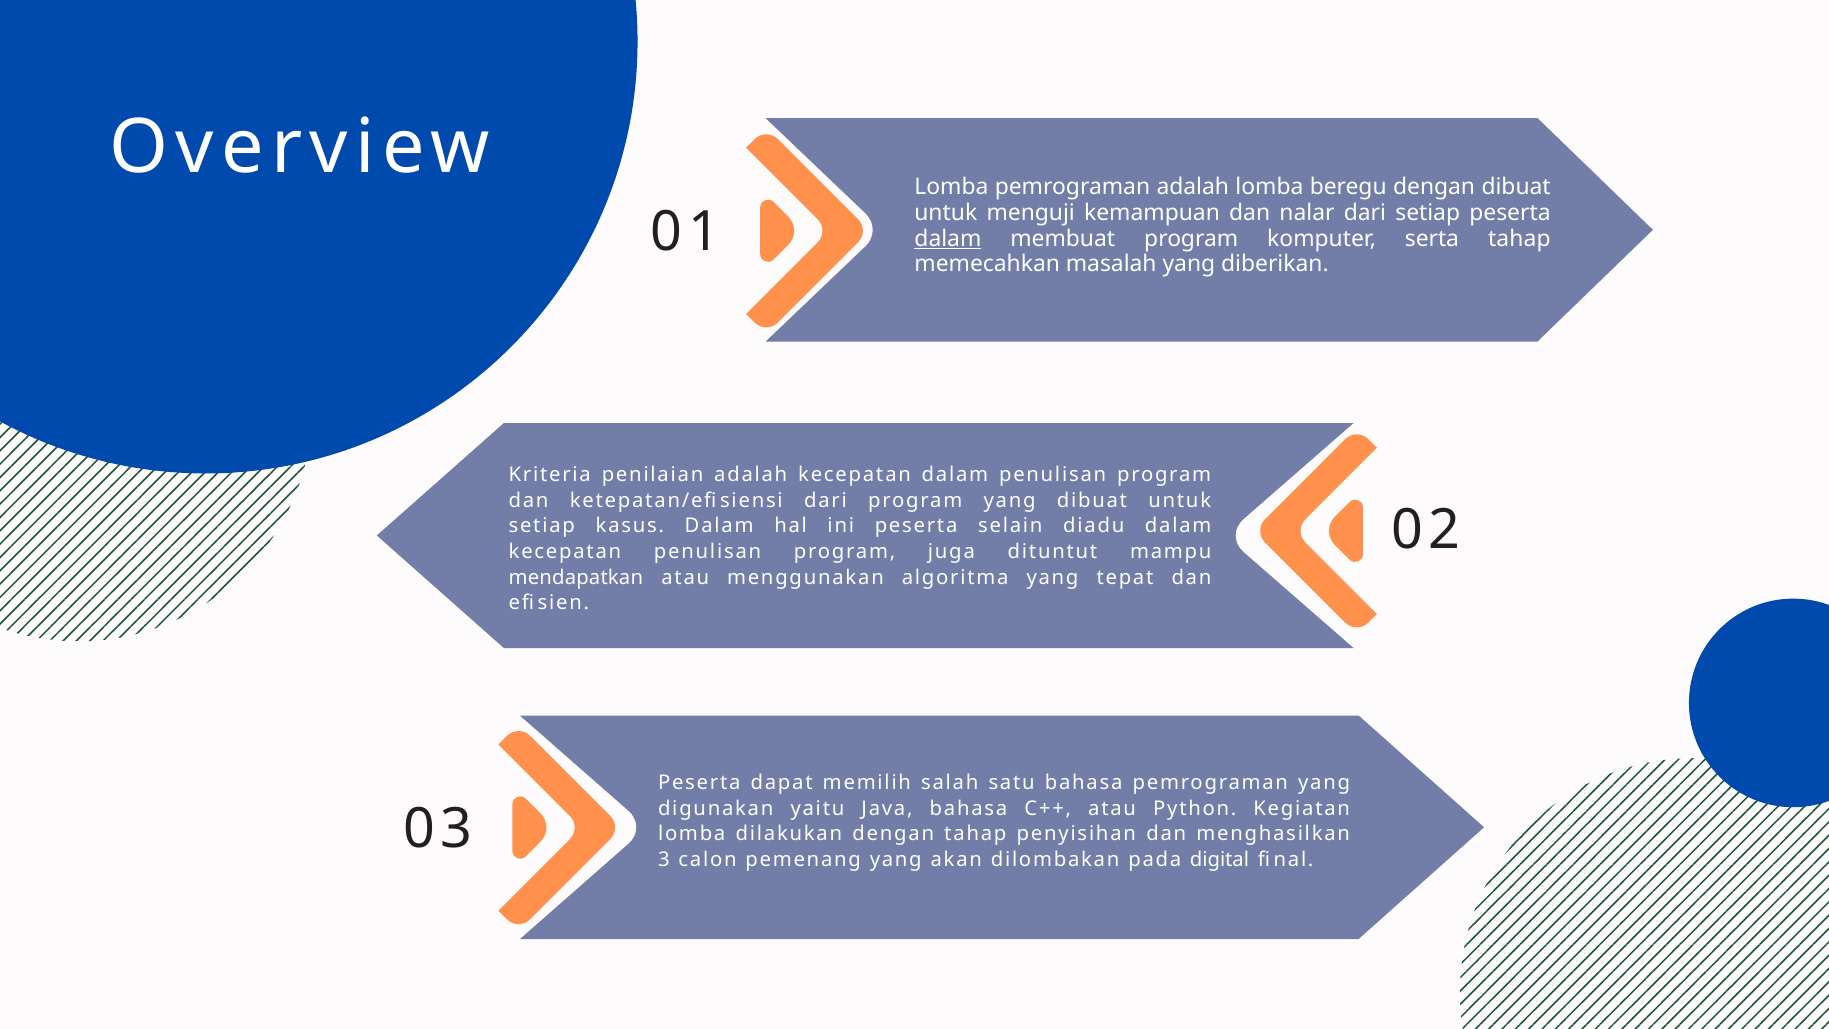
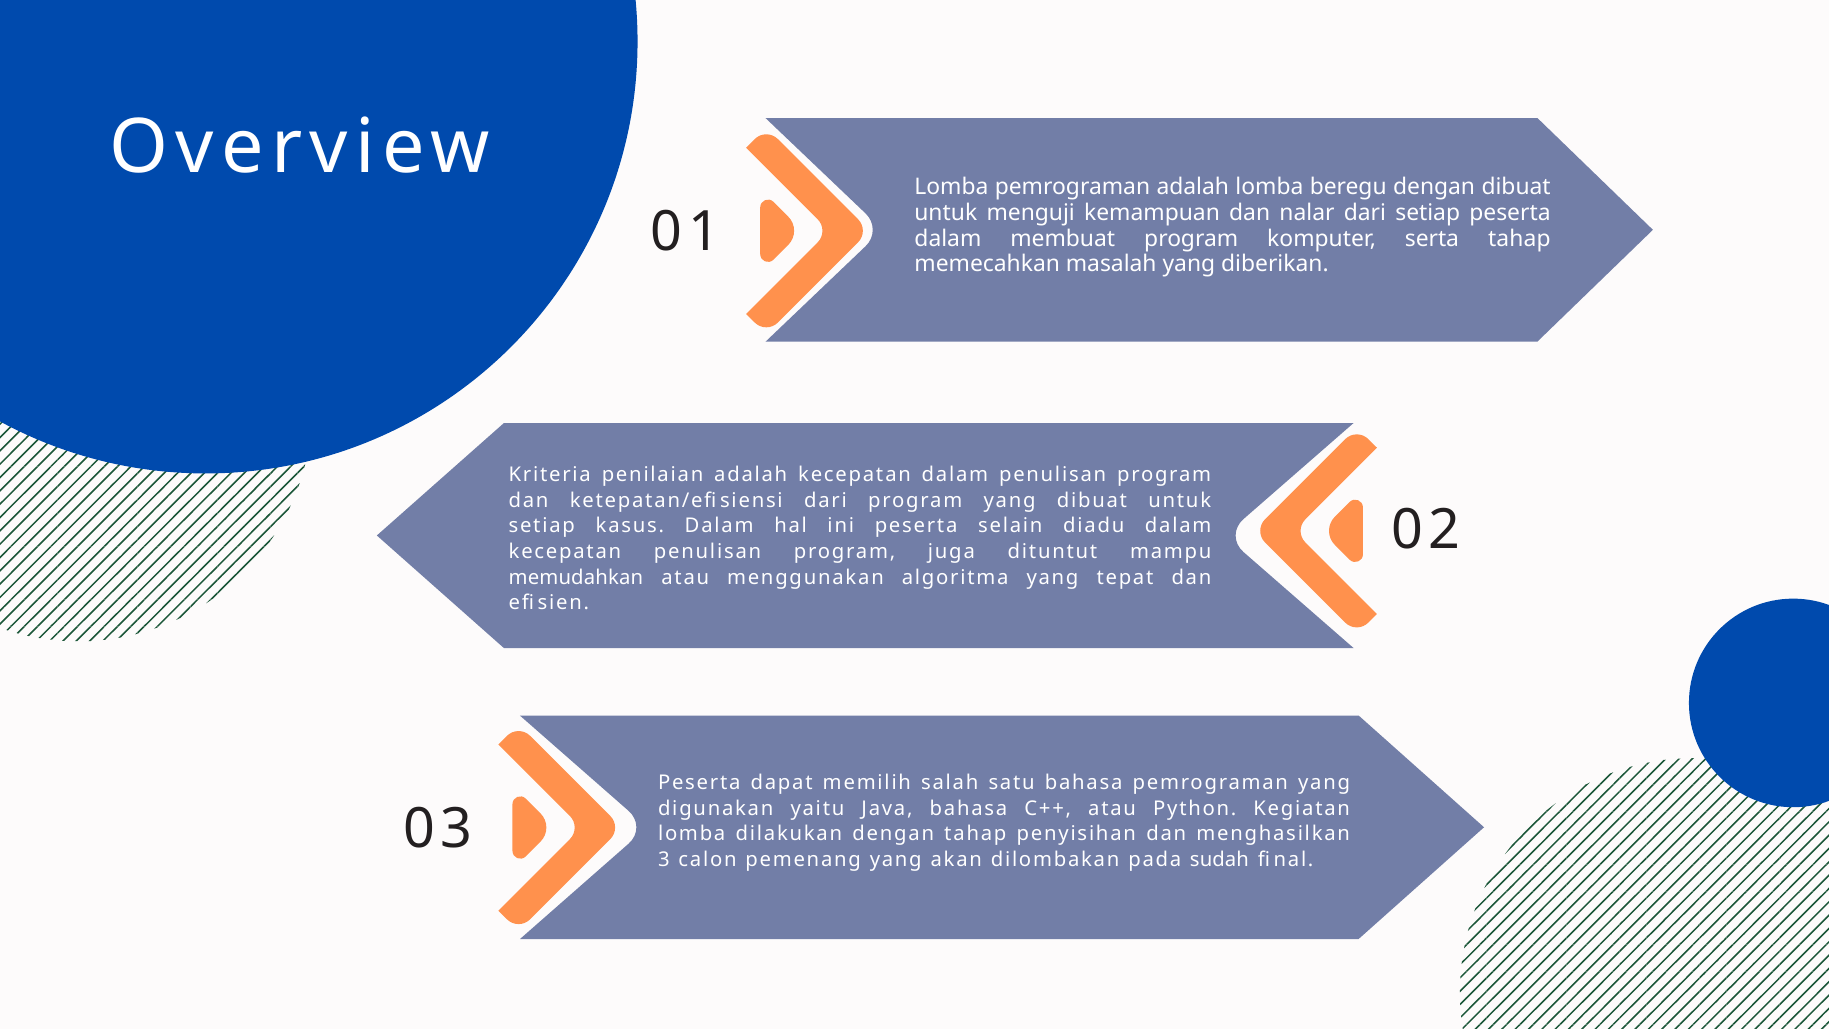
dalam underline: present -> none (948, 238)
mendapatkan: mendapatkan -> memudahkan (576, 577)
digital: digital -> sudah (1219, 859)
